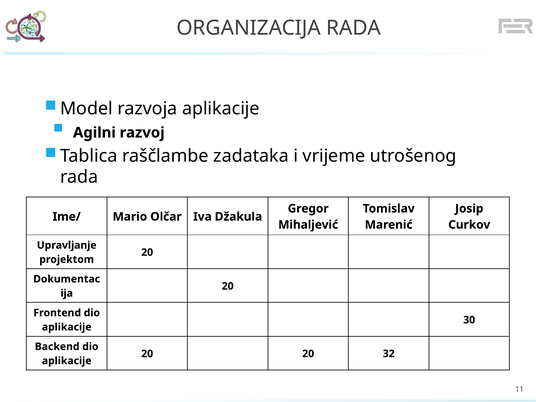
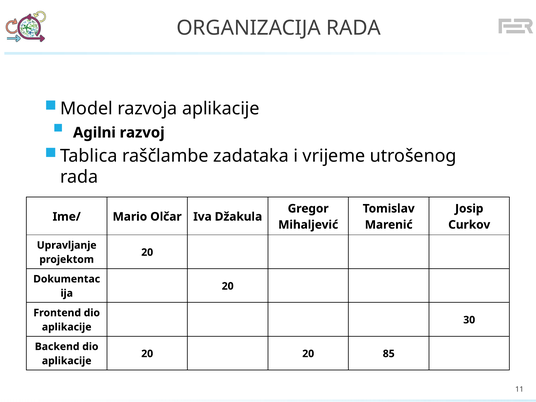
32: 32 -> 85 (389, 354)
